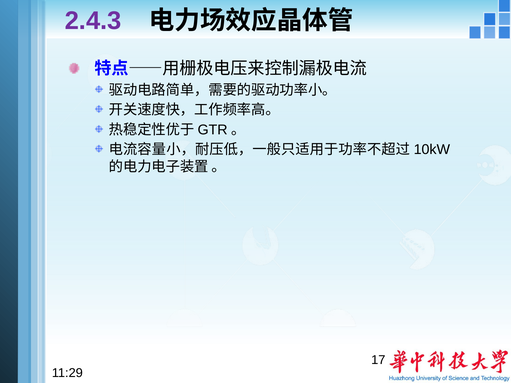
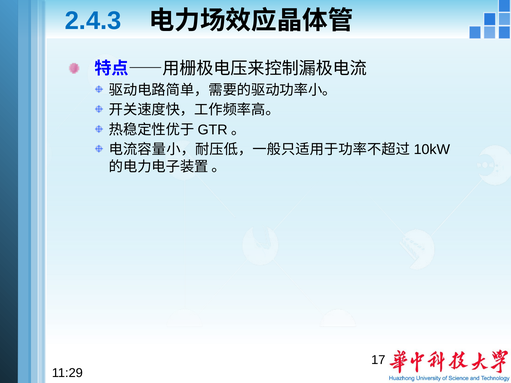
2.4.3 colour: purple -> blue (93, 21)
